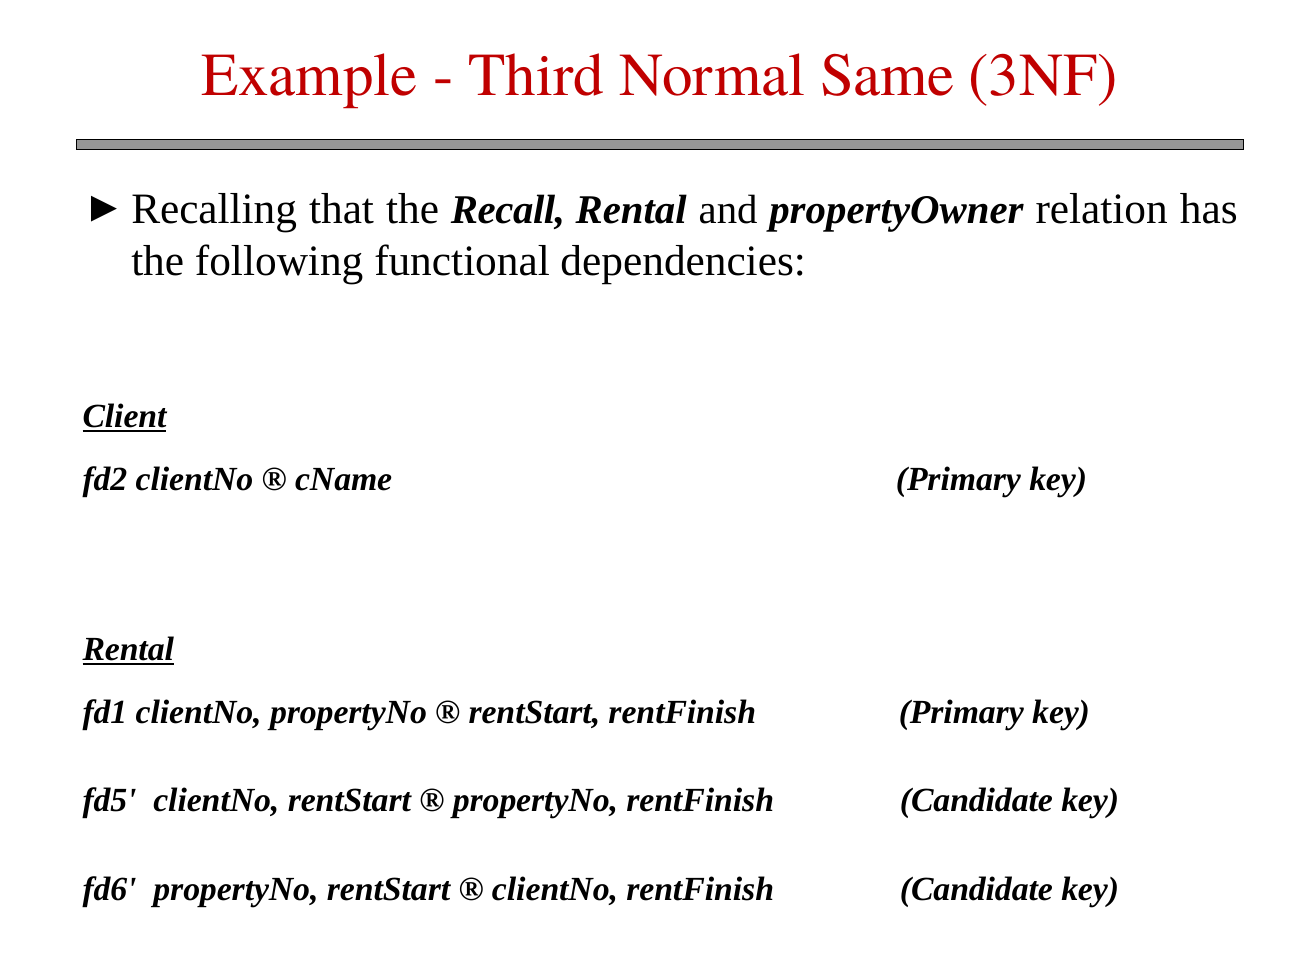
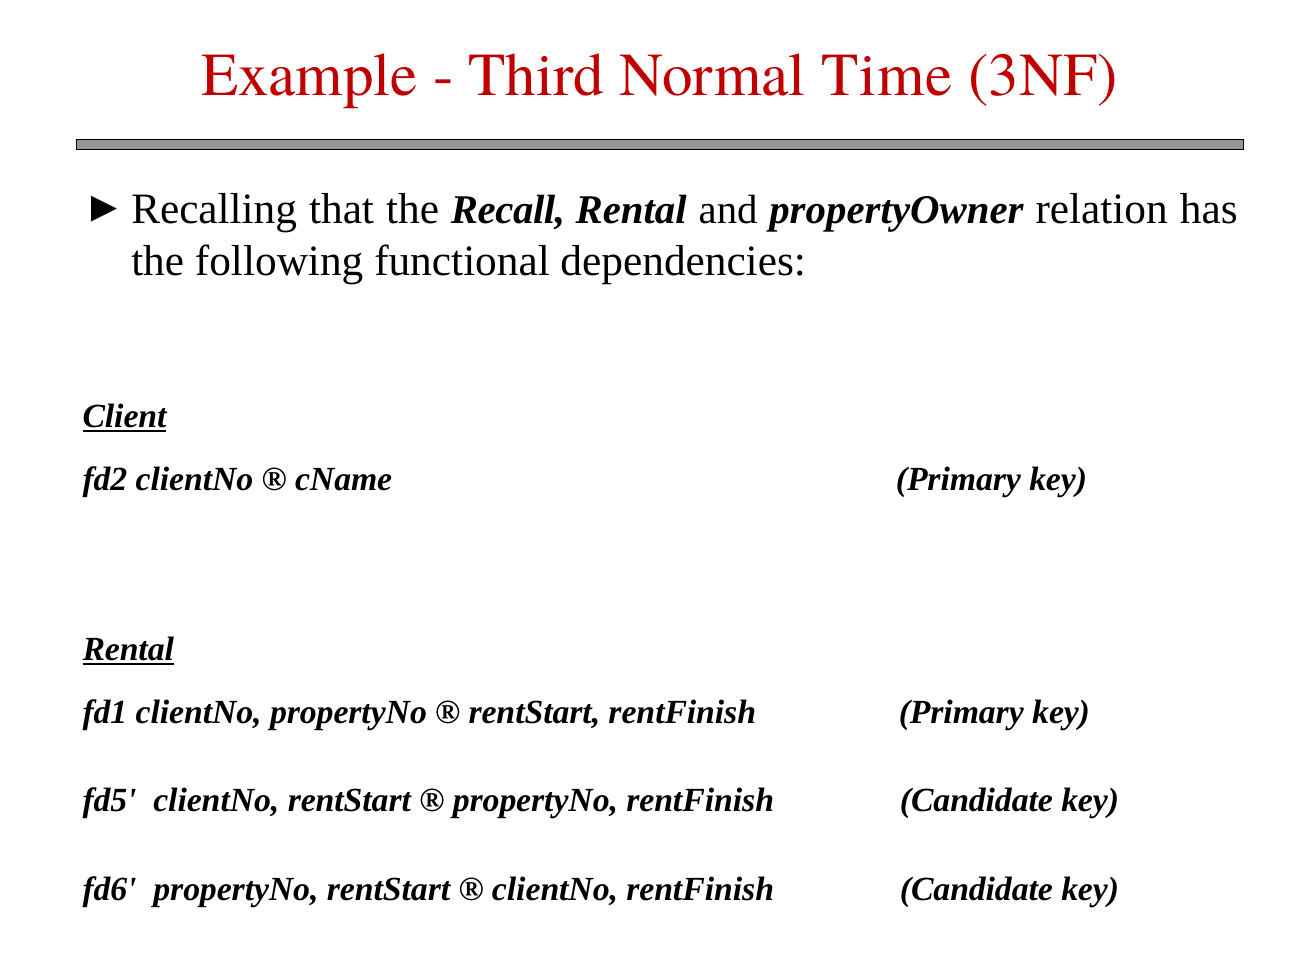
Same: Same -> Time (887, 75)
